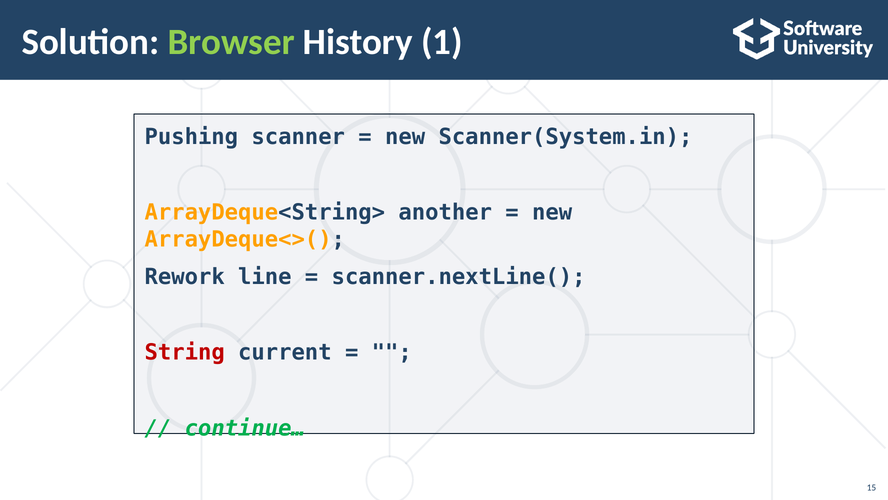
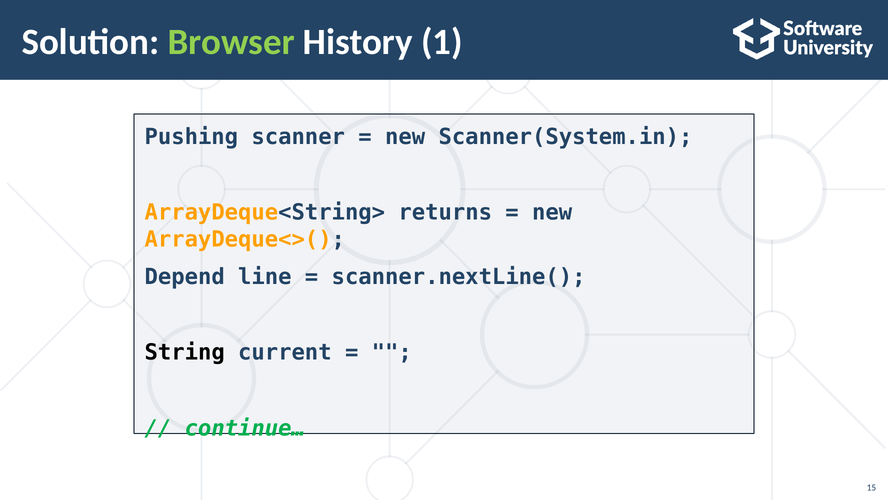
another: another -> returns (445, 212)
Rework: Rework -> Depend (185, 277)
String colour: red -> black (185, 352)
